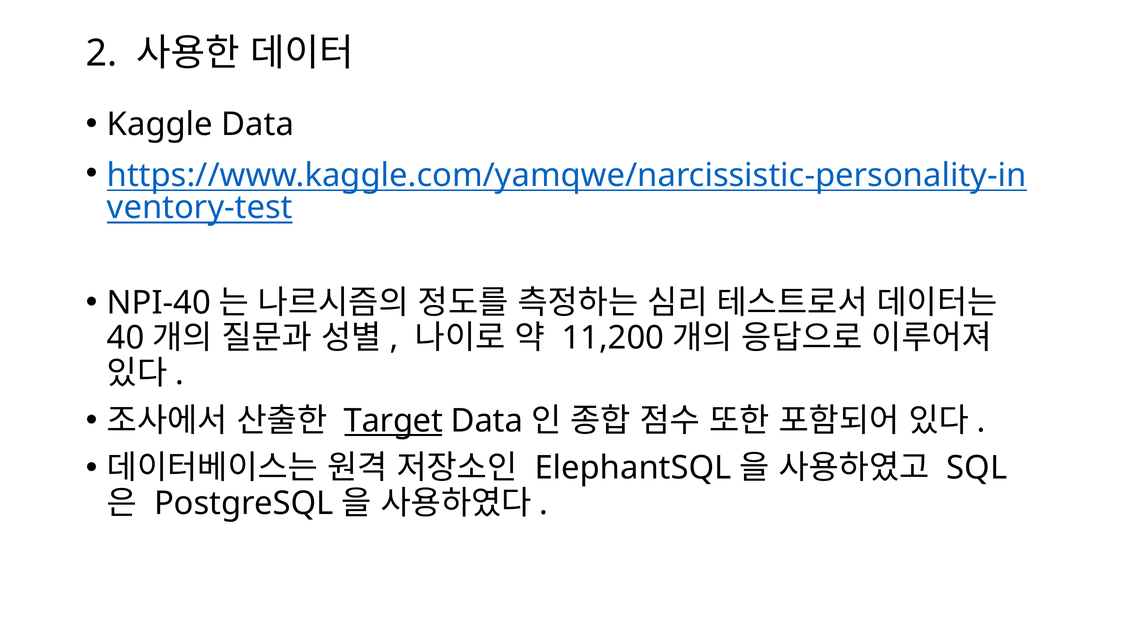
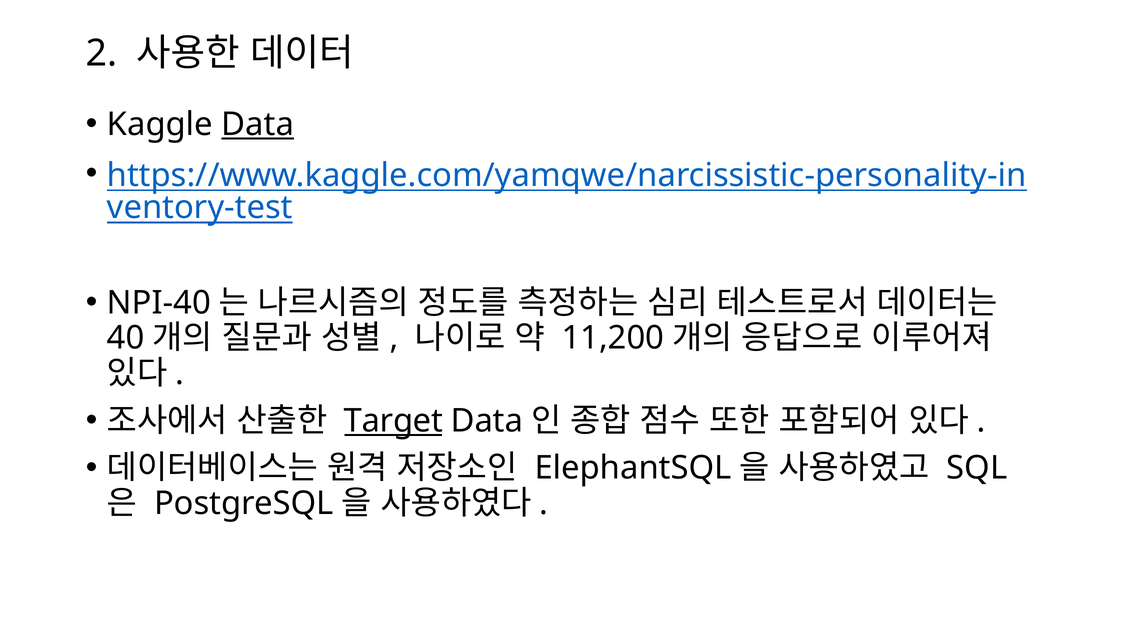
Data underline: none -> present (258, 124)
